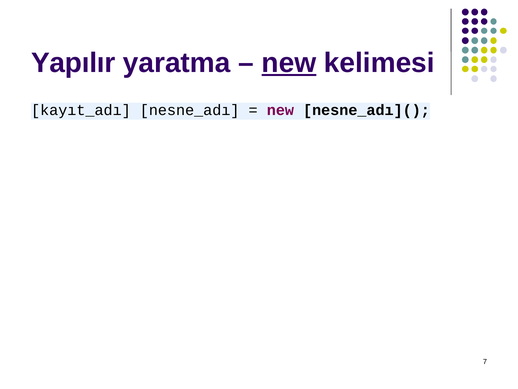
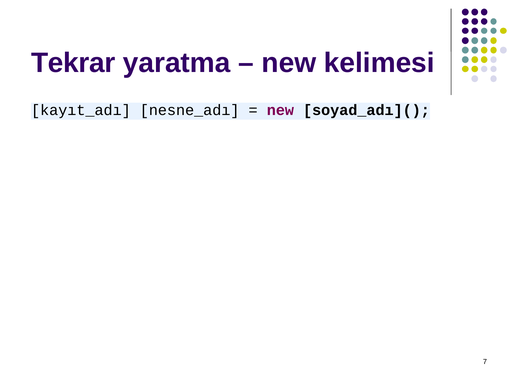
Yapılır: Yapılır -> Tekrar (73, 63)
new underline: present -> none (289, 63)
nesne_adı](: nesne_adı]( -> soyad_adı]( (366, 110)
